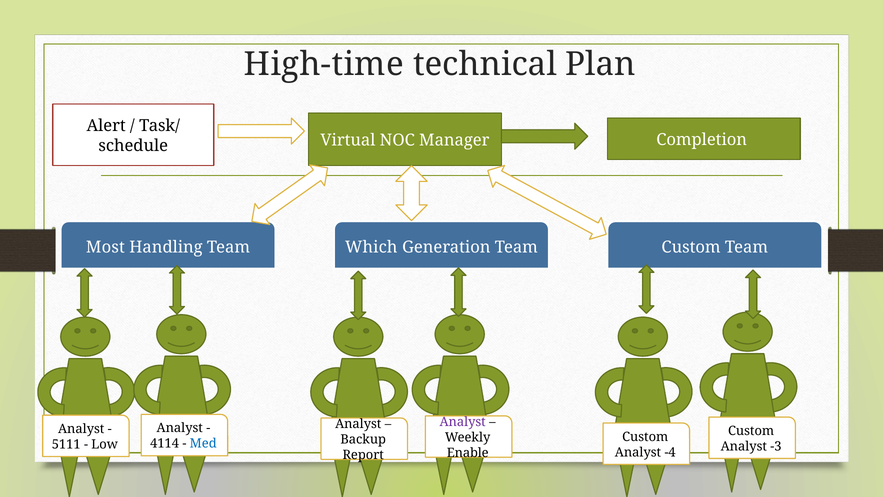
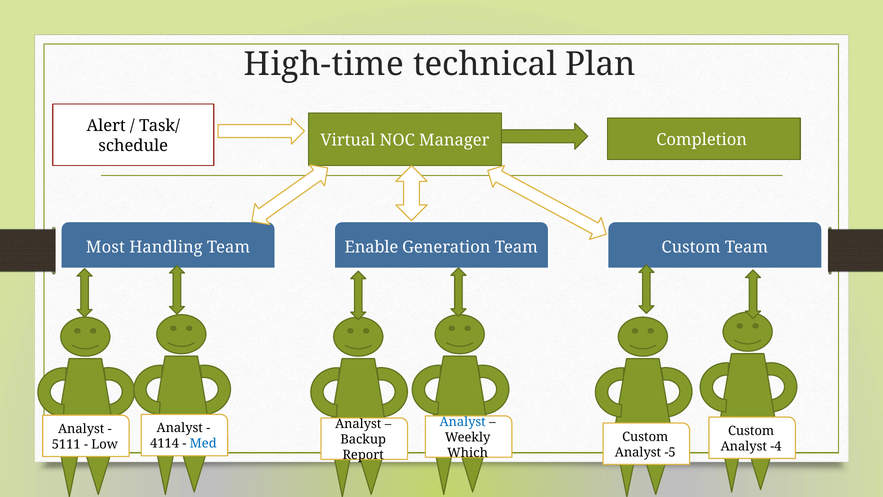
Which: Which -> Enable (371, 247)
Analyst colour: purple -> blue (463, 422)
-3: -3 -> -4 (776, 446)
-4: -4 -> -5 (670, 452)
Enable: Enable -> Which (468, 453)
